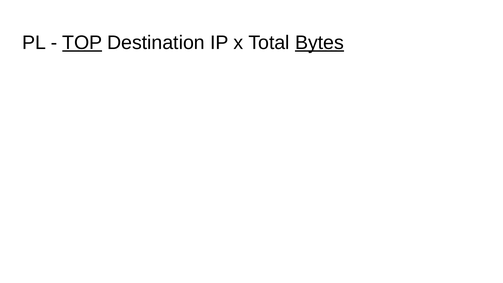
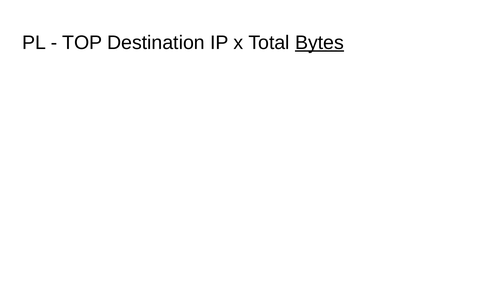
TOP underline: present -> none (82, 43)
